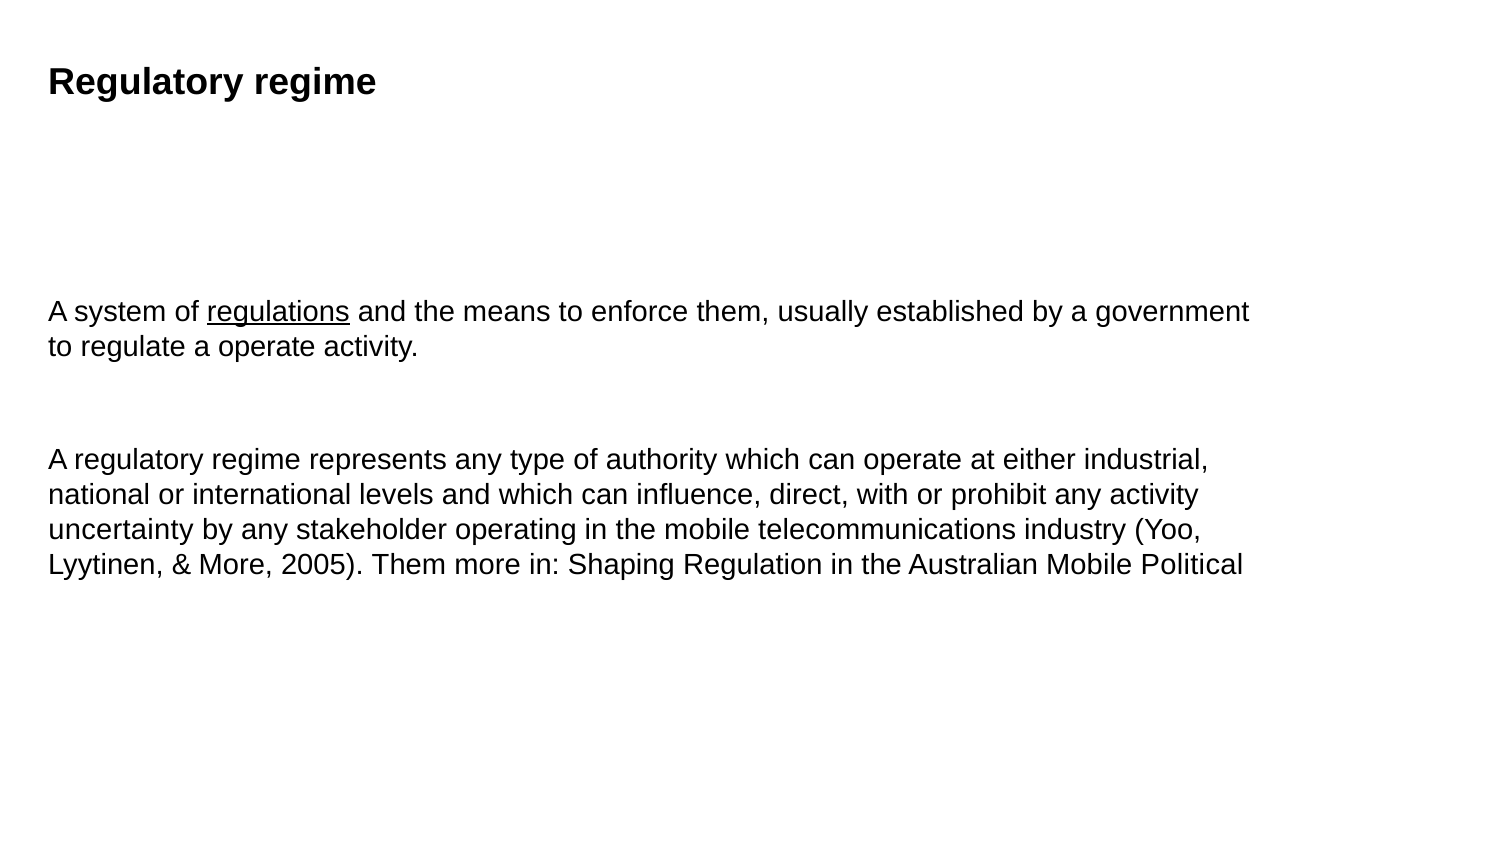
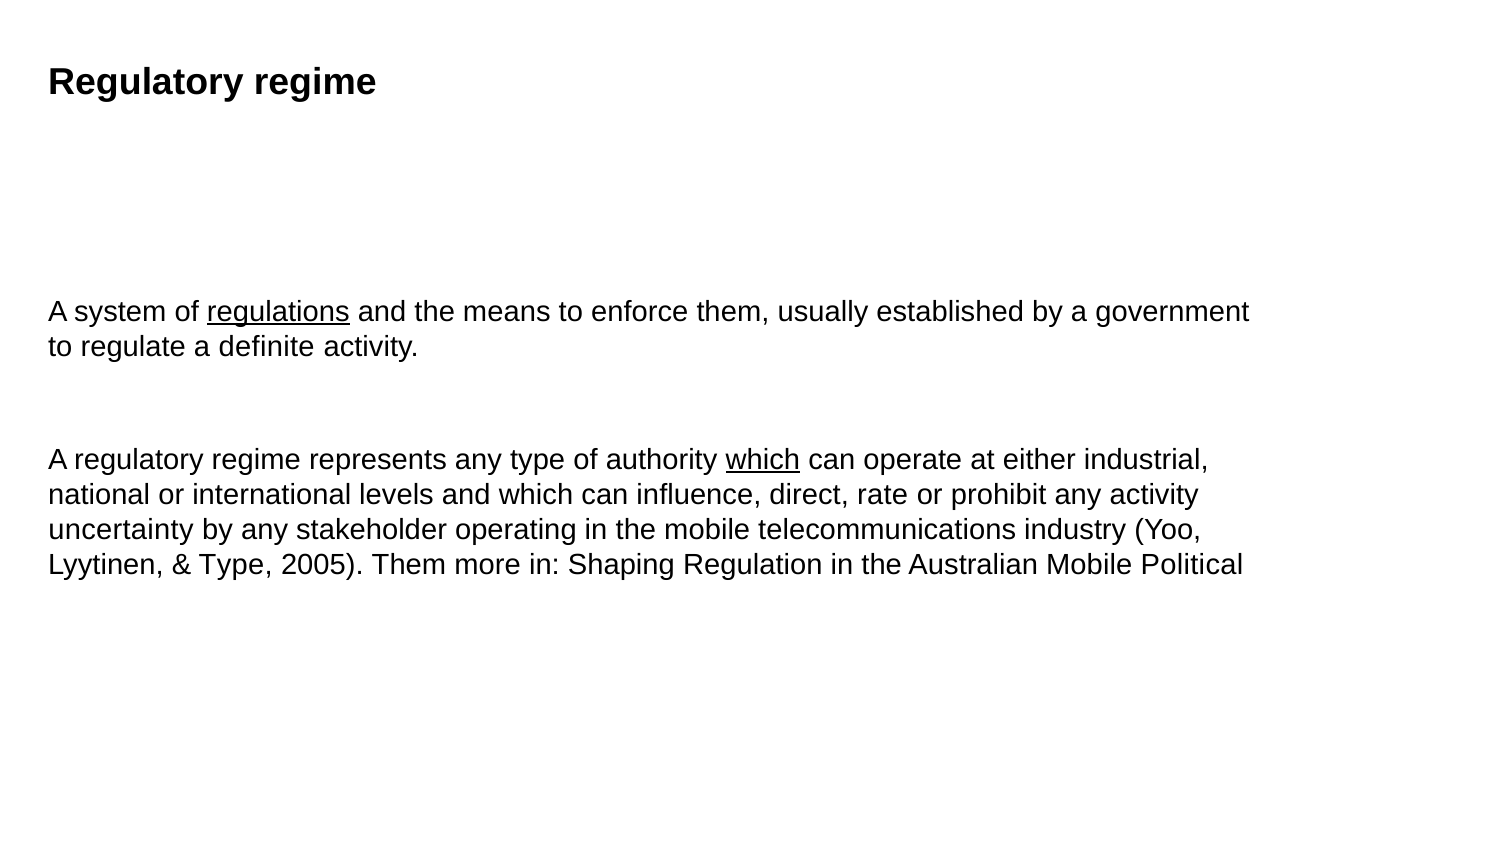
a operate: operate -> definite (267, 347)
which underline: none -> present (763, 460)
with: with -> rate (883, 495)
More: More -> Type (236, 565)
